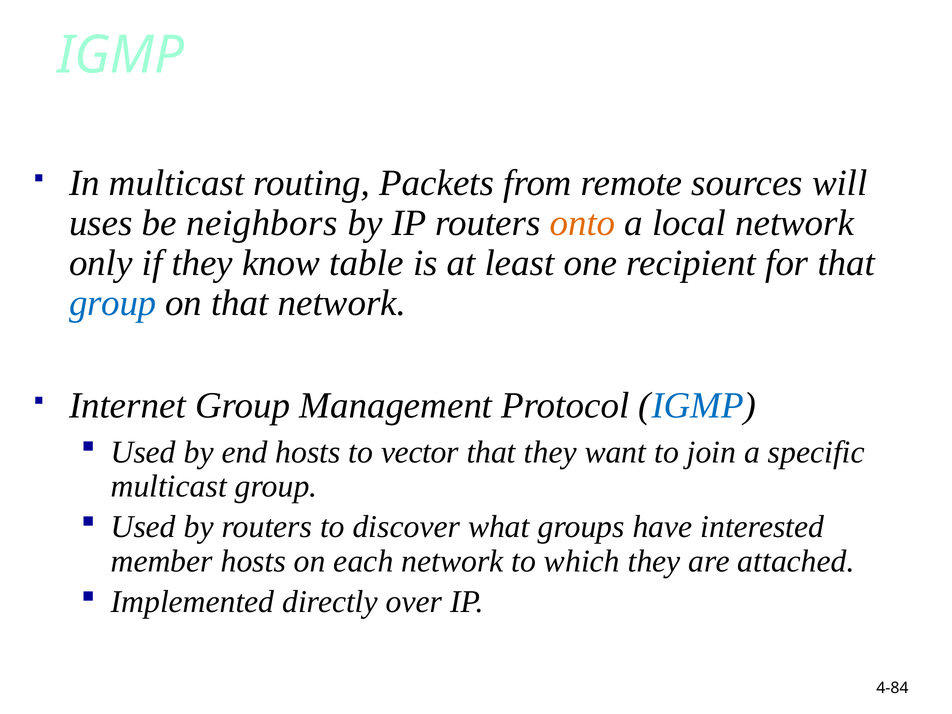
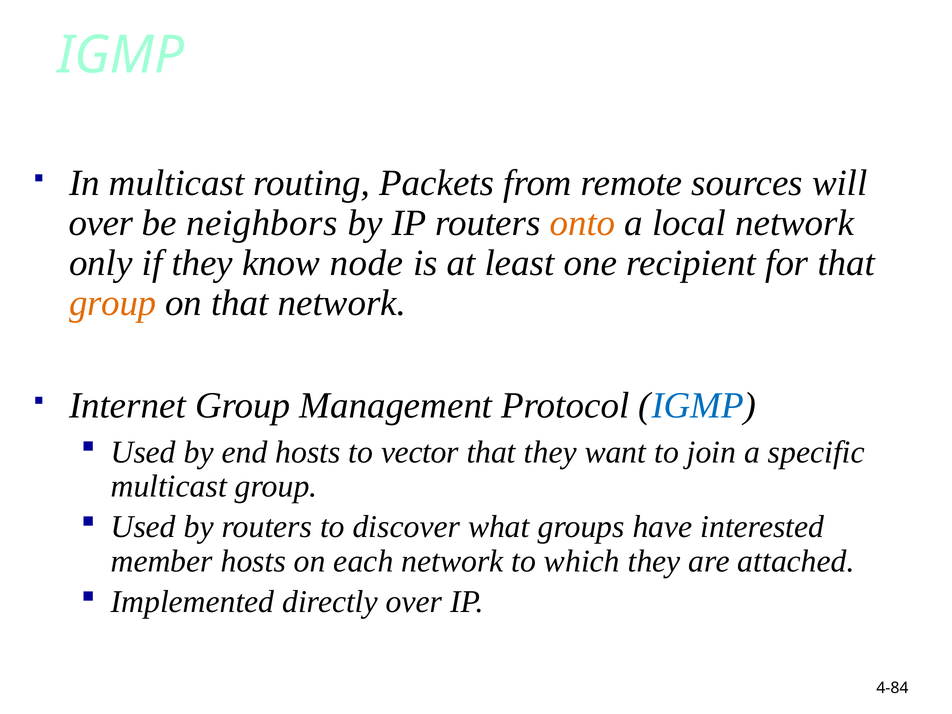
uses: uses -> over (101, 223)
table: table -> node (366, 263)
group colour: blue -> orange (113, 303)
